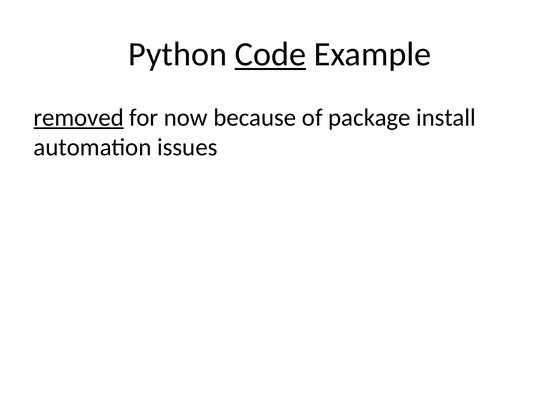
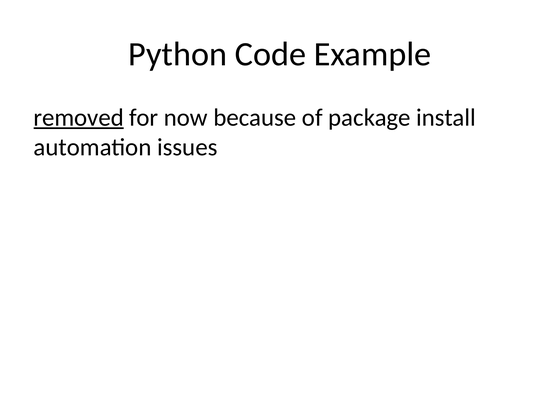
Code underline: present -> none (270, 54)
